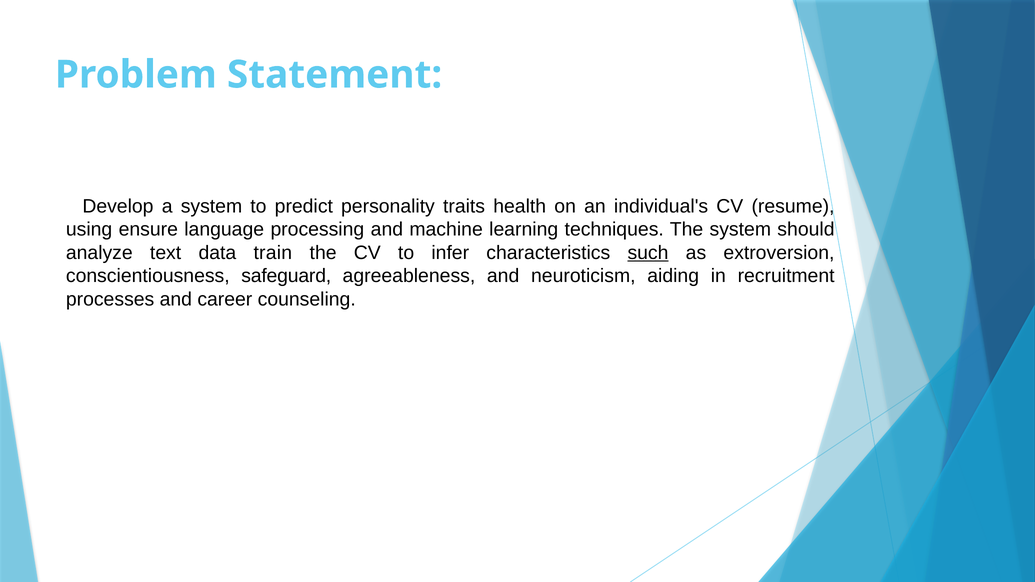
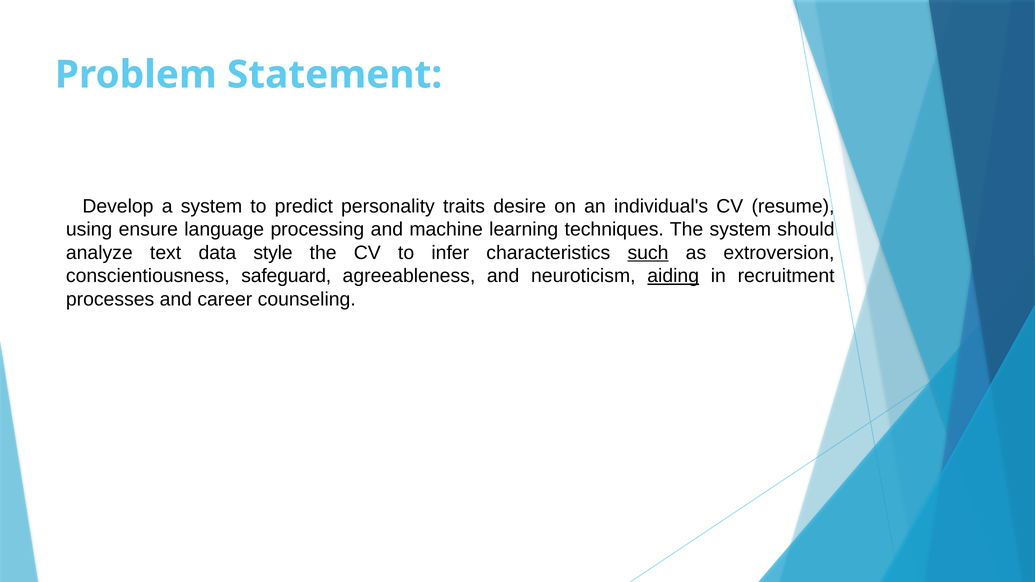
health: health -> desire (520, 206)
train: train -> style (273, 253)
aiding underline: none -> present (673, 276)
